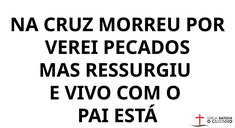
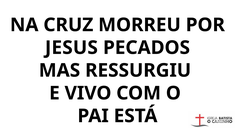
VEREI: VEREI -> JESUS (71, 48)
